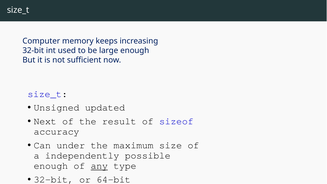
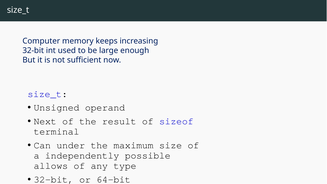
updated: updated -> operand (105, 108)
accuracy: accuracy -> terminal (57, 132)
enough: enough -> allows (51, 166)
any underline: present -> none (99, 166)
